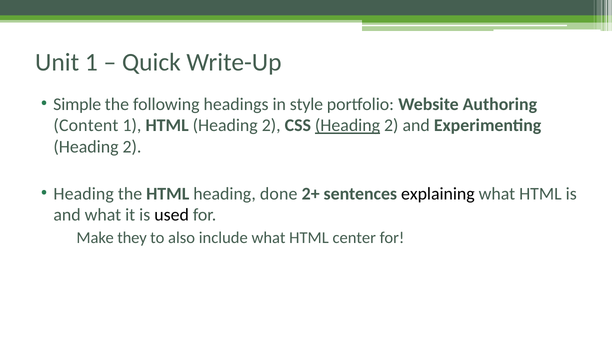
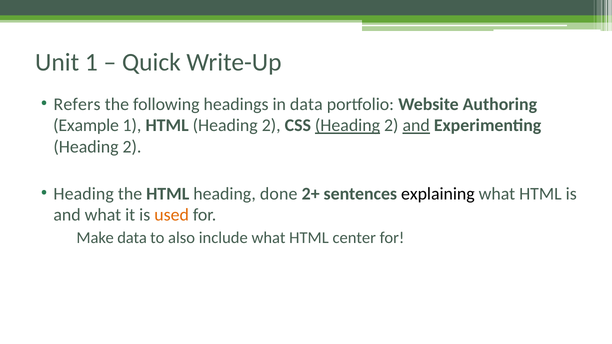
Simple: Simple -> Refers (77, 104)
in style: style -> data (306, 104)
Content: Content -> Example (86, 126)
and underline: none -> present (416, 126)
used colour: black -> orange (172, 215)
Make they: they -> data (132, 238)
